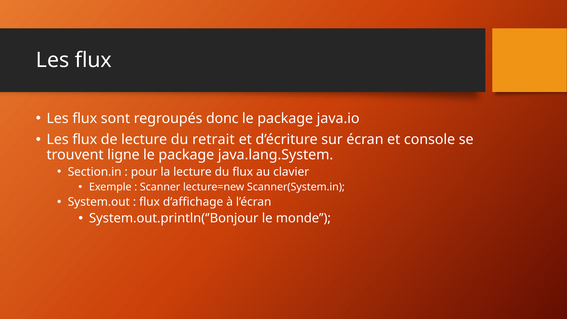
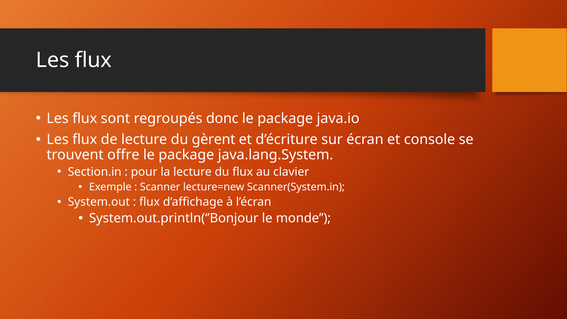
retrait: retrait -> gèrent (214, 140)
ligne: ligne -> offre (123, 155)
